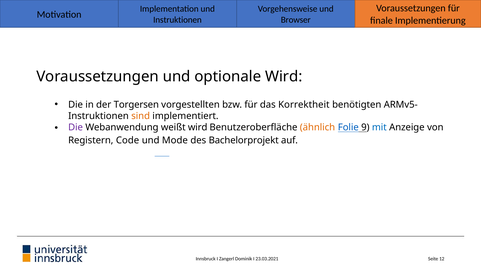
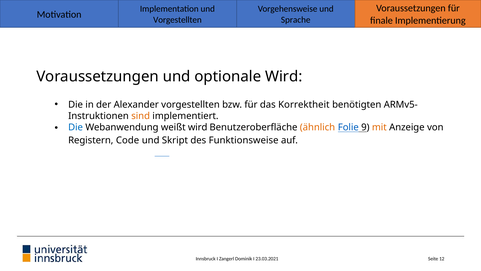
Instruktionen: Instruktionen -> Vorgestellten (177, 20)
Browser: Browser -> Sprache (296, 20)
Torgersen: Torgersen -> Alexander (136, 105)
Die colour: purple -> blue (76, 127)
mit colour: blue -> orange (379, 127)
Mode: Mode -> Skript (175, 140)
Bachelorprojekt: Bachelorprojekt -> Funktionsweise (244, 140)
